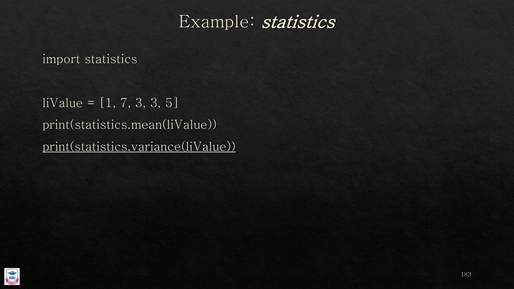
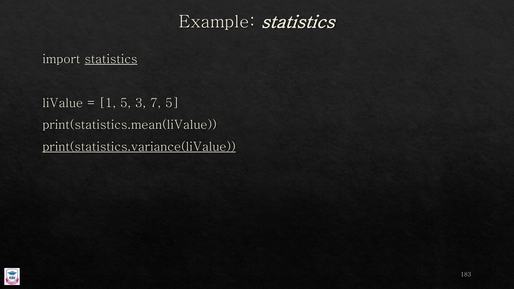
statistics underline: none -> present (111, 59)
1 7: 7 -> 5 (126, 103)
3 3: 3 -> 7 (156, 103)
